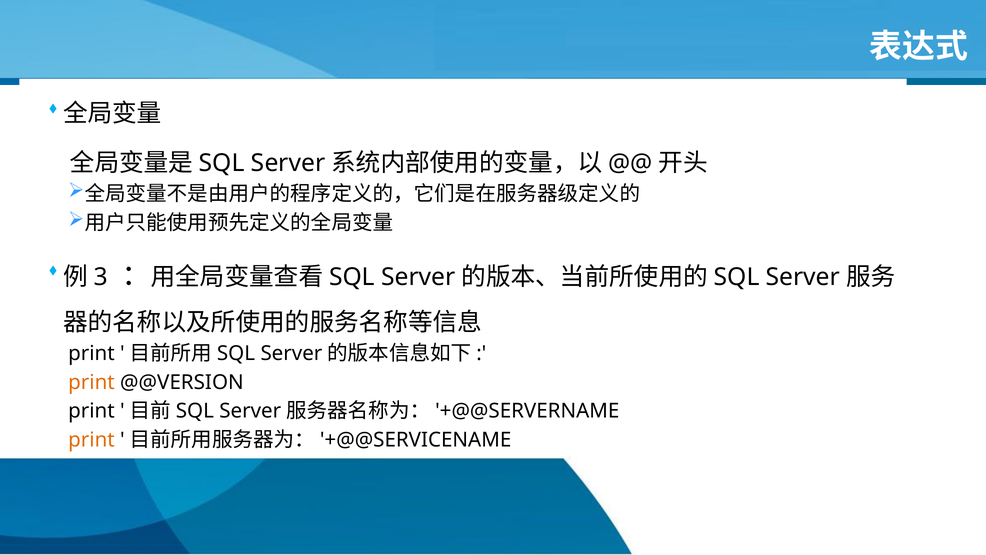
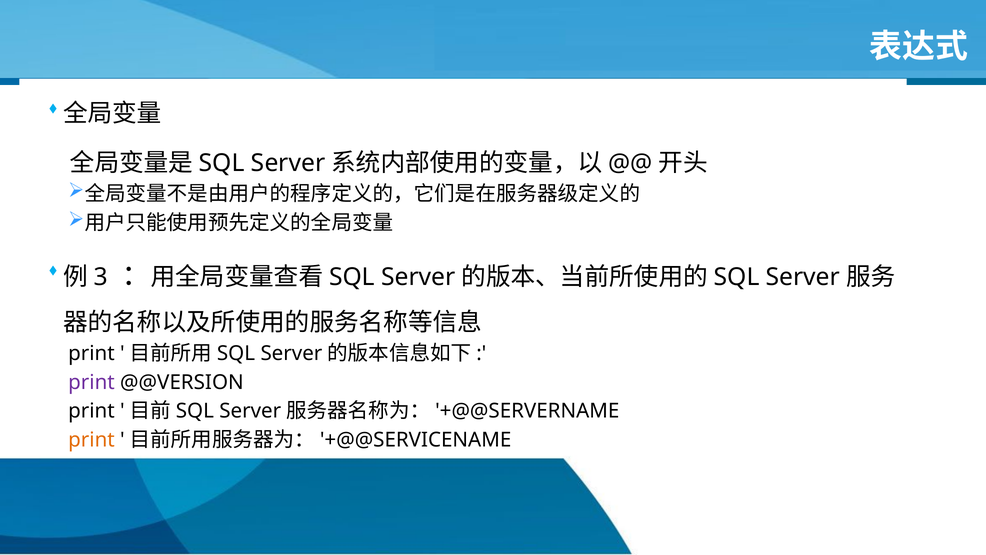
print colour: orange -> purple (91, 382)
